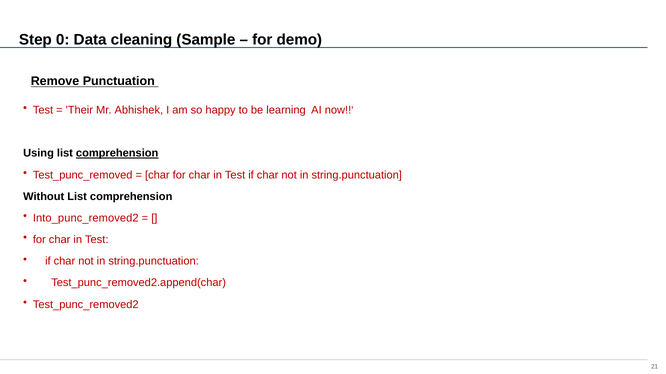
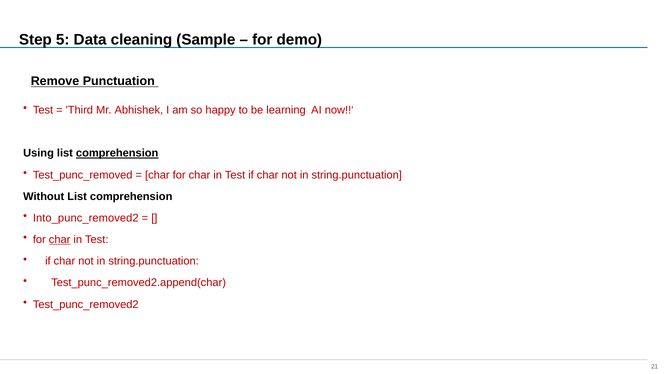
Step 0: 0 -> 5 (63, 40)
Their: Their -> Third (79, 110)
char underline: none -> present (60, 240)
